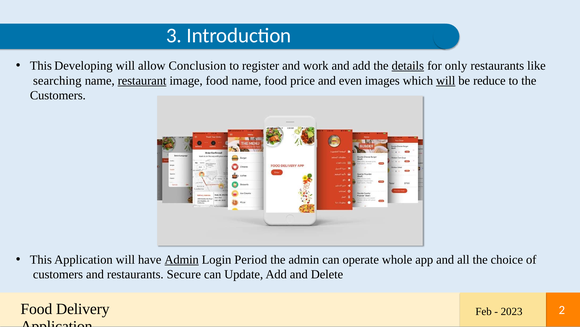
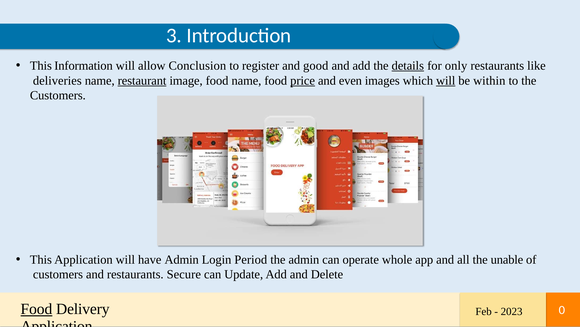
Developing: Developing -> Information (84, 66)
work: work -> good (316, 66)
searching: searching -> deliveries (57, 80)
price underline: none -> present (303, 80)
reduce: reduce -> within (489, 80)
Admin underline: present -> none (182, 259)
choice: choice -> unable (507, 259)
Food underline: none -> present (36, 309)
2: 2 -> 0 (562, 309)
